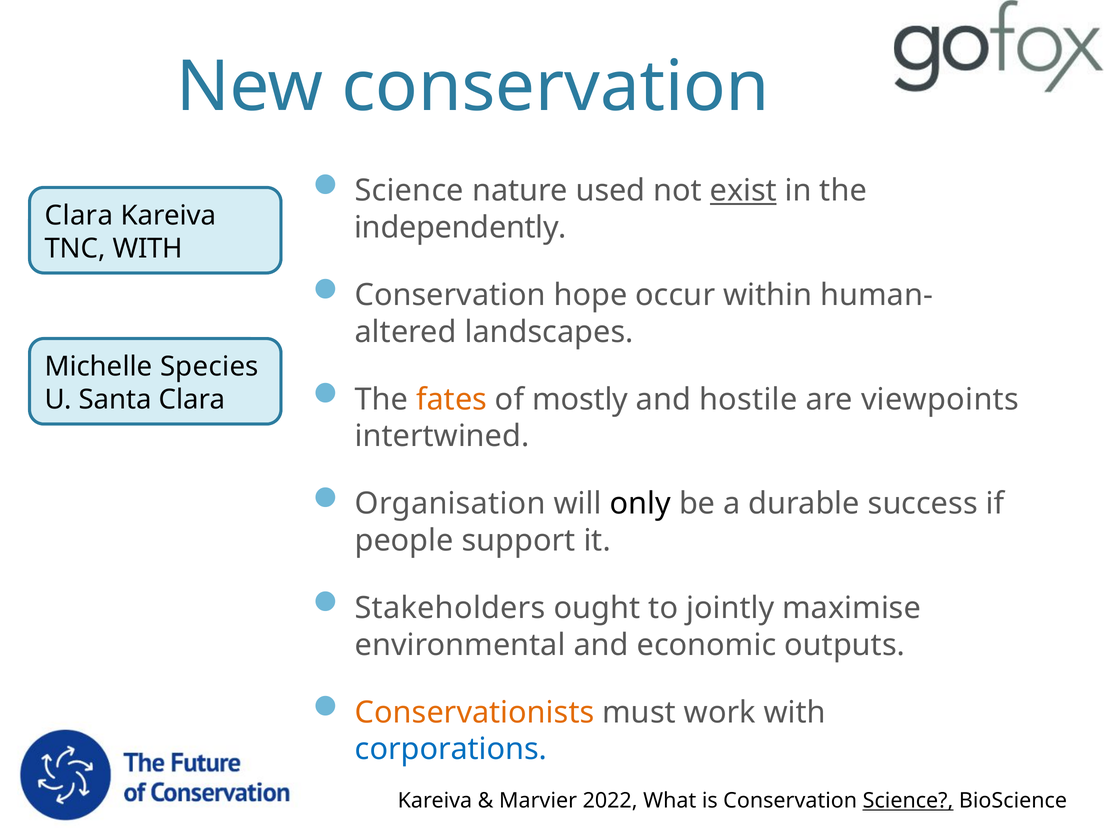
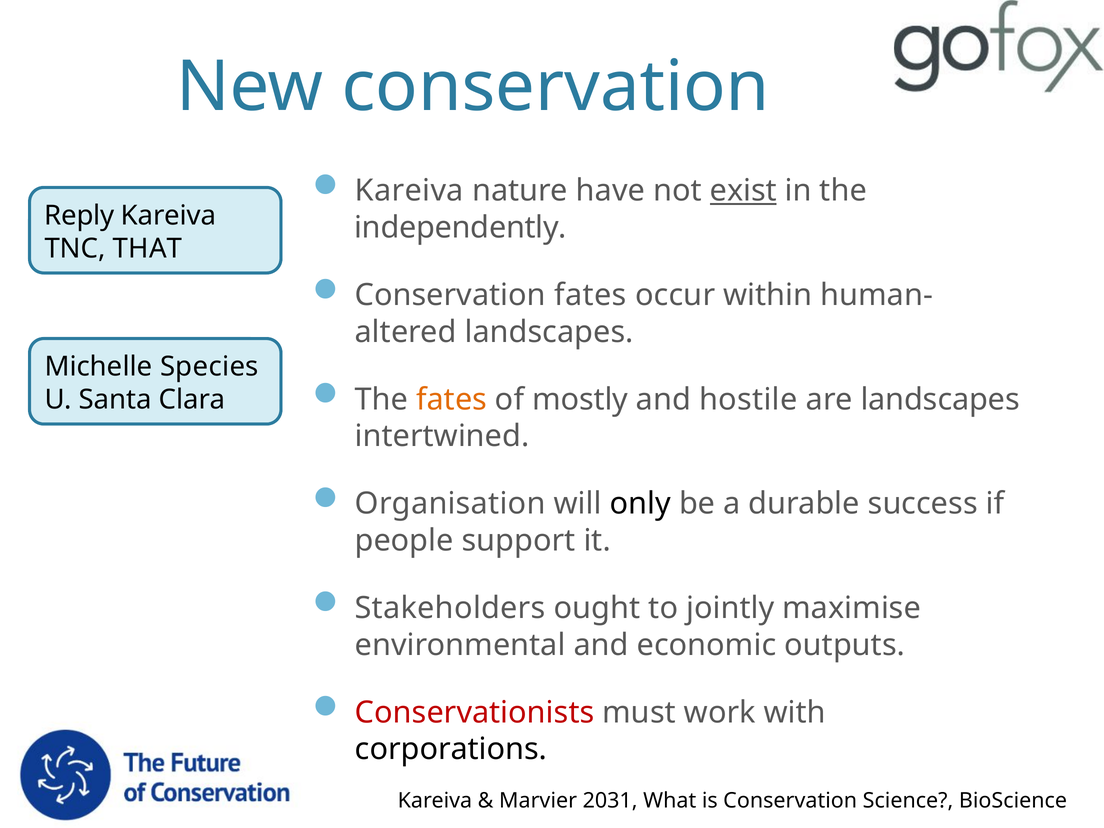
Science: Science -> Kareiva (409, 191)
used: used -> have (610, 191)
Clara: Clara -> Reply (79, 216)
TNC WITH: WITH -> THAT (148, 249)
Conservation hope: hope -> fates (590, 295)
are viewpoints: viewpoints -> landscapes (940, 399)
Conservationists colour: orange -> red (475, 712)
corporations colour: blue -> black (451, 749)
2022: 2022 -> 2031 (610, 801)
Science underline: present -> none (908, 801)
